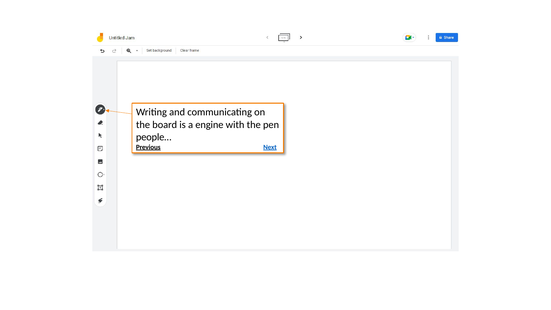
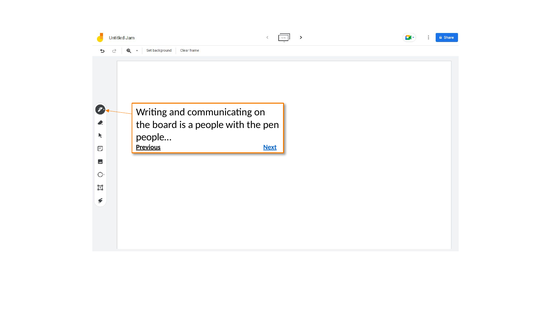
engine: engine -> people (209, 125)
